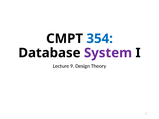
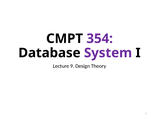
354 colour: blue -> purple (100, 39)
